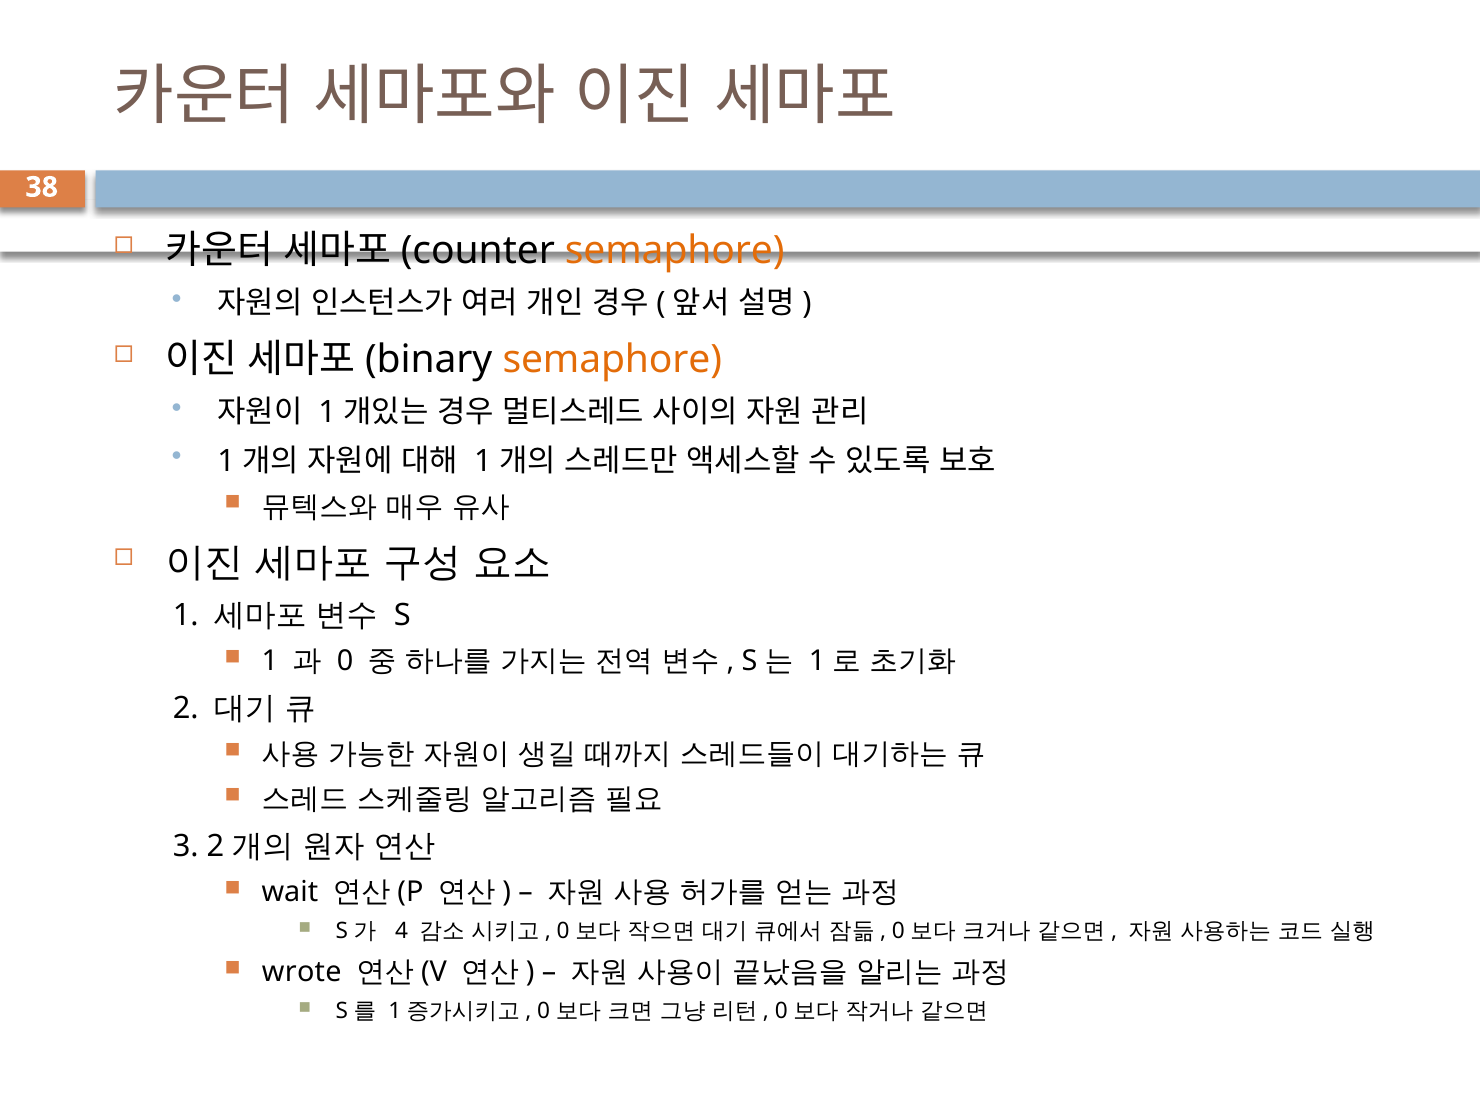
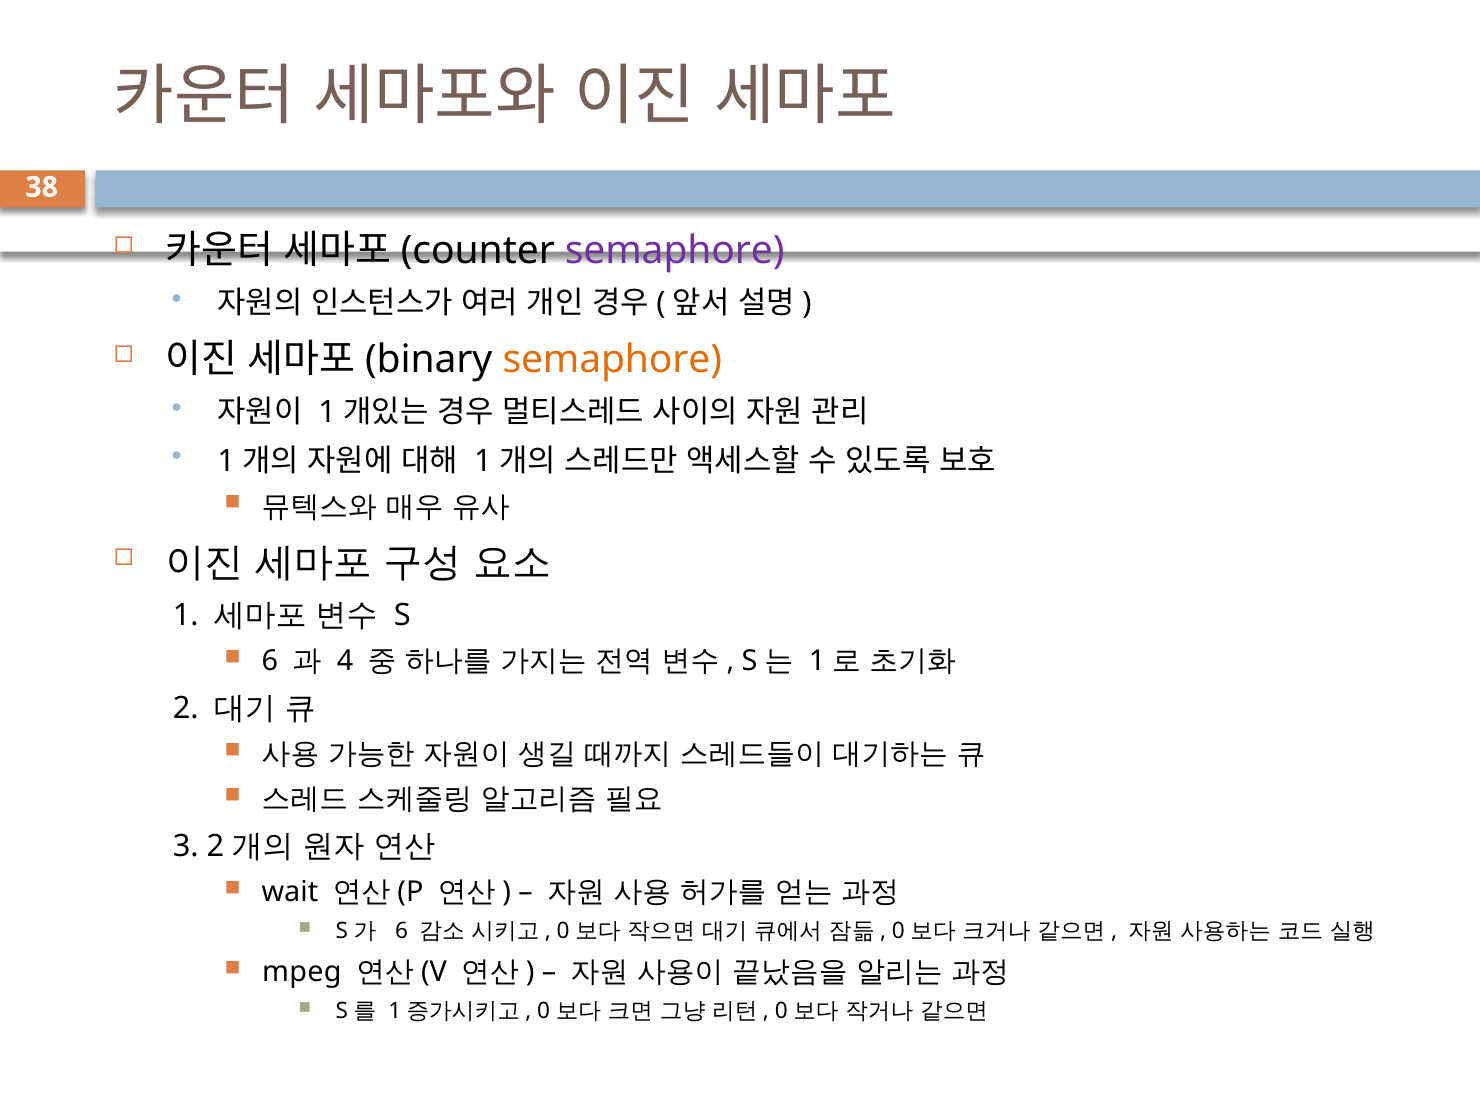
semaphore colour: orange -> purple (675, 250)
1: 1 -> 6 (270, 661)
0: 0 -> 4 (345, 661)
4: 4 -> 6 (402, 931)
wrote: wrote -> mpeg (302, 972)
